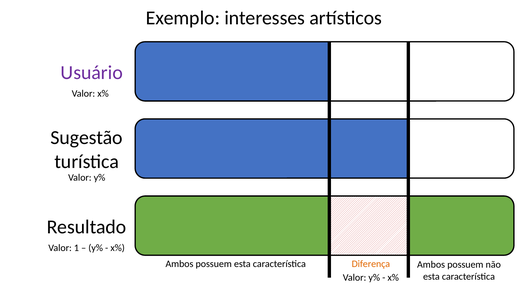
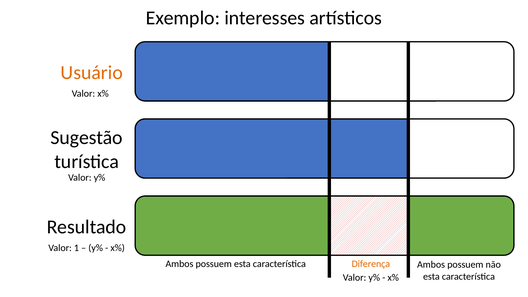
Usuário colour: purple -> orange (92, 73)
